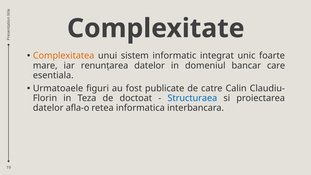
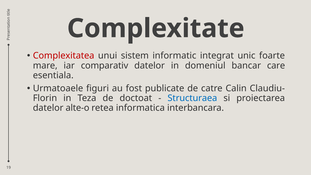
Complexitatea colour: orange -> red (64, 56)
renunțarea: renunțarea -> comparativ (105, 65)
afla-o: afla-o -> alte-o (78, 108)
